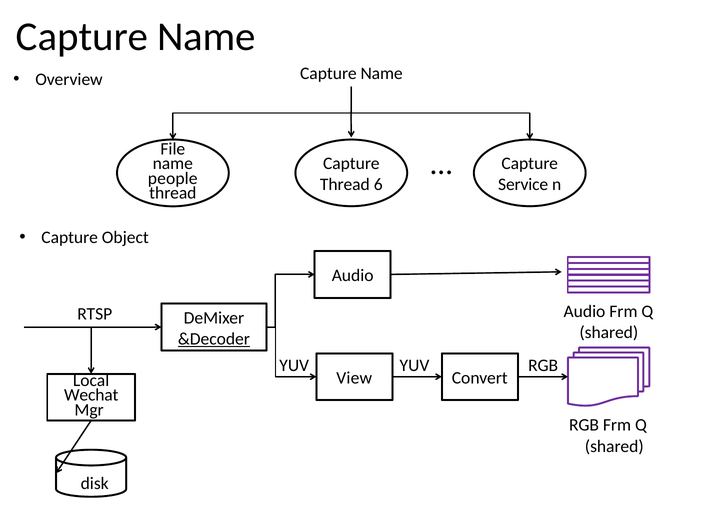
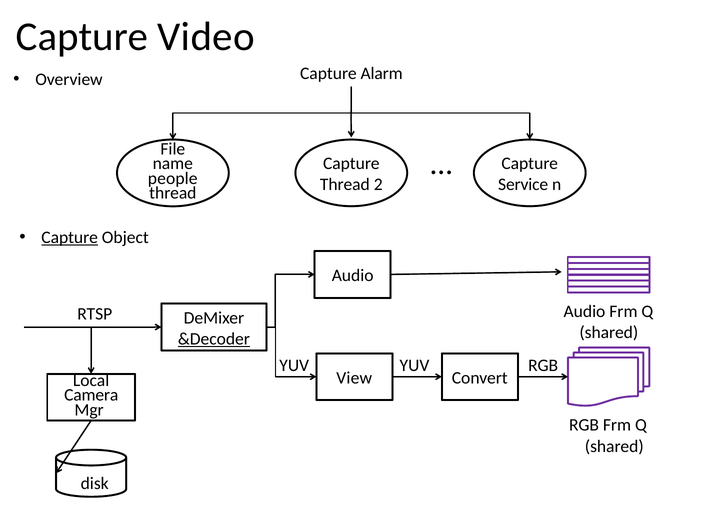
Name: Name -> Video (206, 37)
Name: Name -> Alarm (382, 74)
6: 6 -> 2 (378, 185)
Capture underline: none -> present (70, 237)
Wechat: Wechat -> Camera (91, 396)
